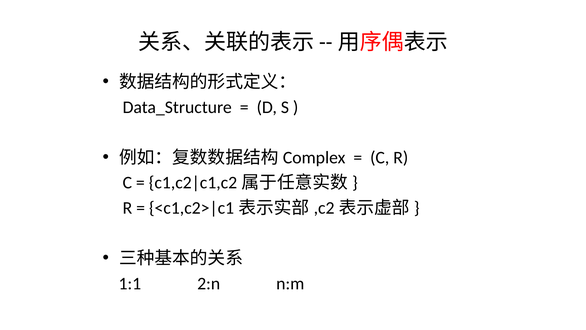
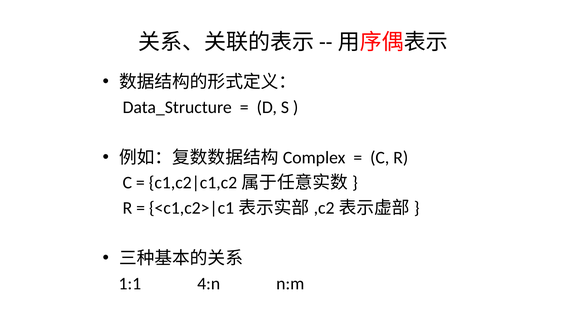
2:n: 2:n -> 4:n (209, 283)
